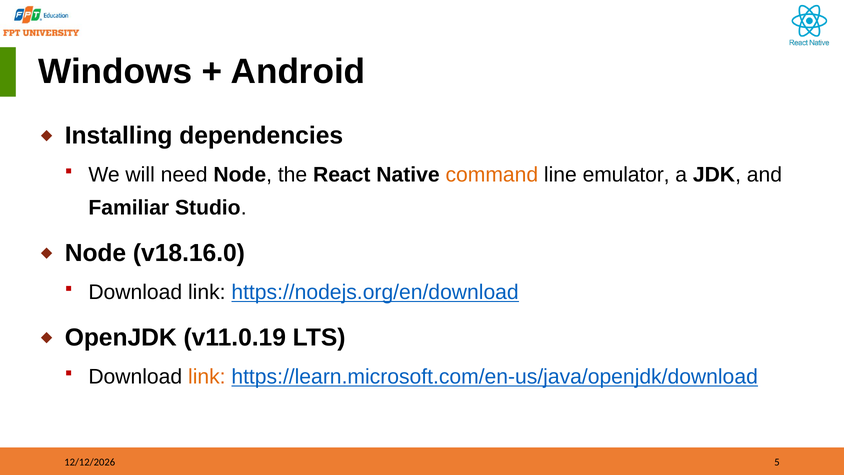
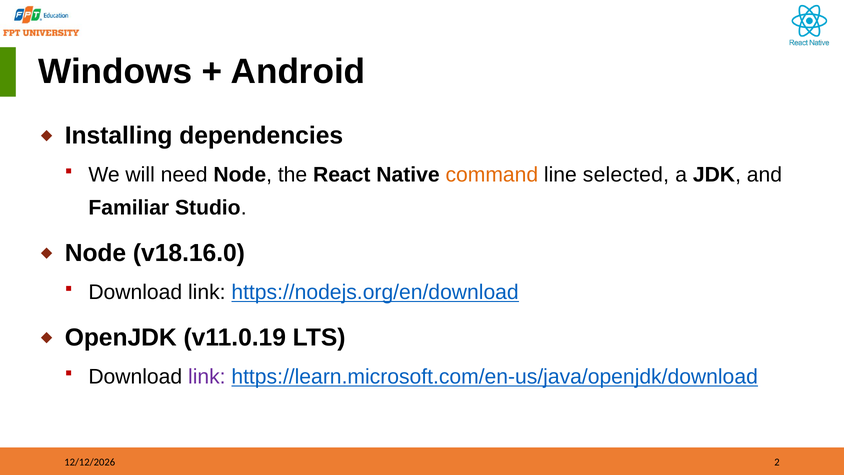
emulator: emulator -> selected (626, 175)
link colour: orange -> purple (207, 376)
5: 5 -> 2 (777, 462)
